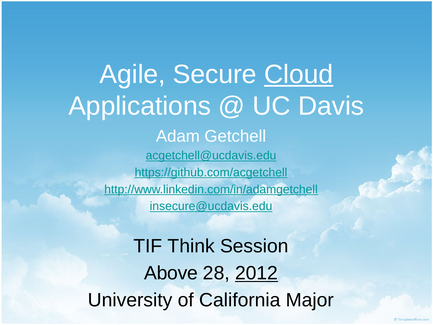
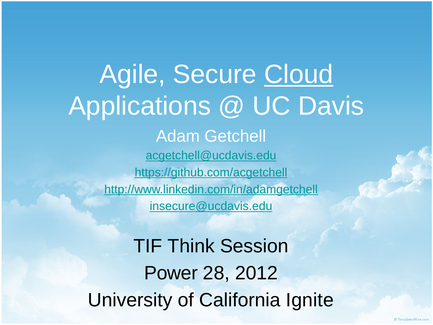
Above: Above -> Power (171, 273)
2012 underline: present -> none (256, 273)
Major: Major -> Ignite (310, 300)
